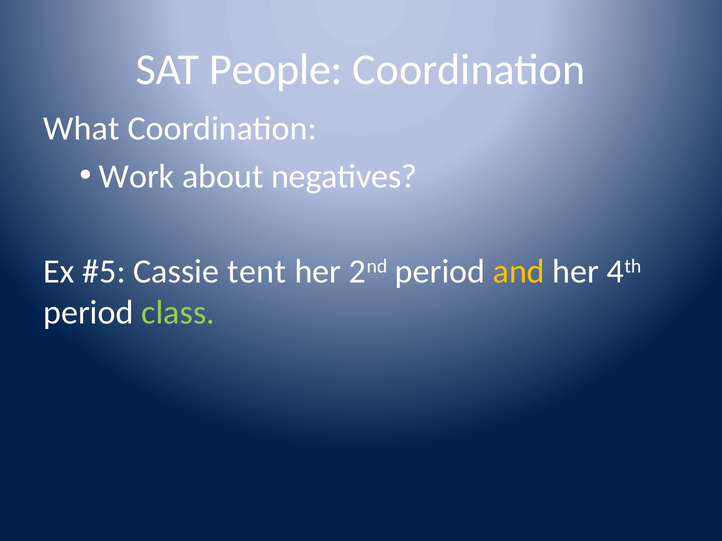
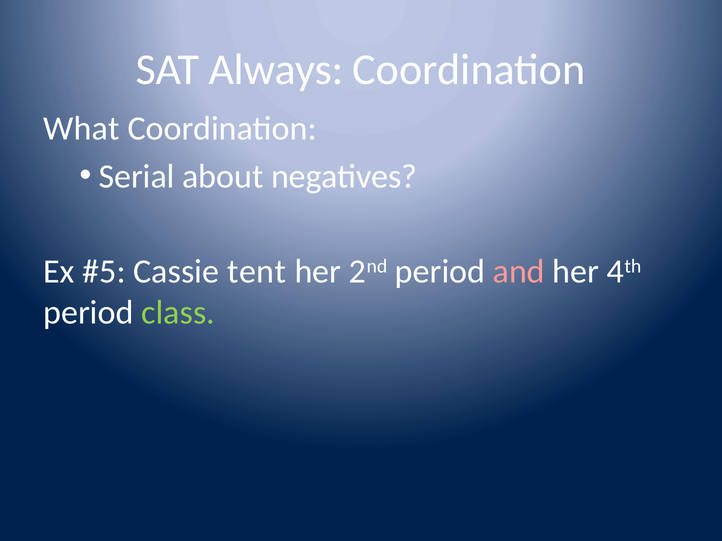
People: People -> Always (276, 70)
Work: Work -> Serial (137, 176)
and colour: yellow -> pink (519, 272)
